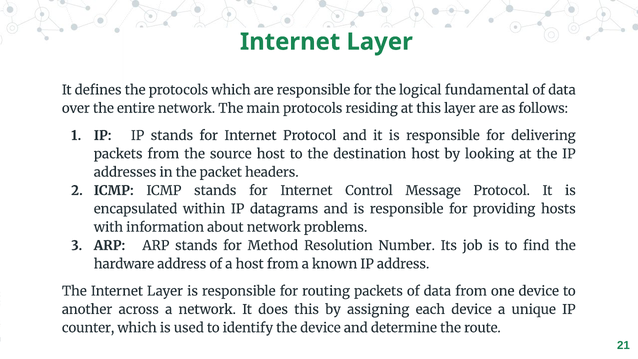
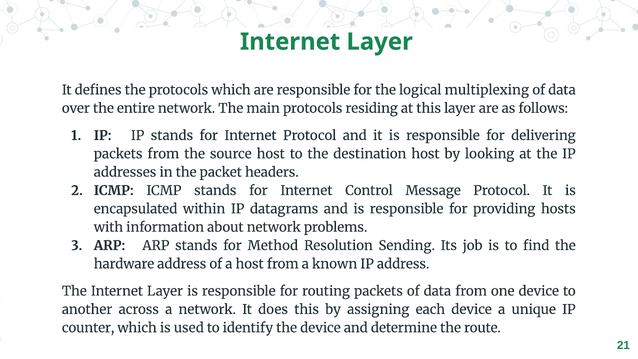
fundamental: fundamental -> multiplexing (487, 90)
Number: Number -> Sending (407, 246)
